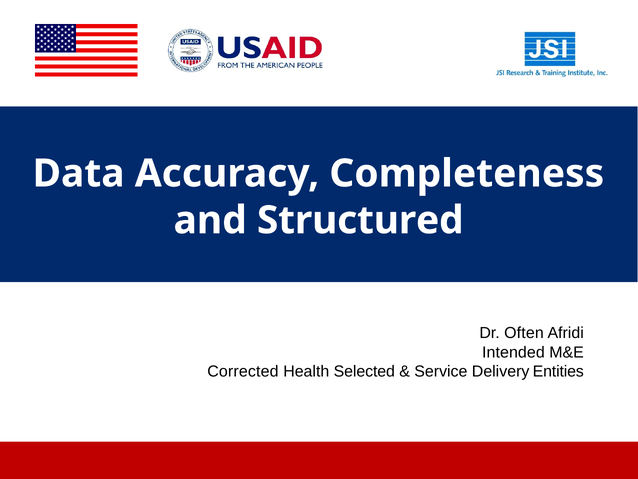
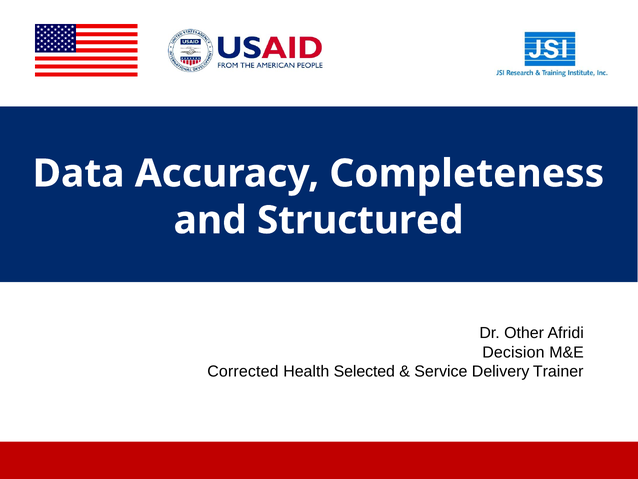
Often: Often -> Other (524, 333)
Intended: Intended -> Decision (513, 352)
Entities: Entities -> Trainer (558, 371)
